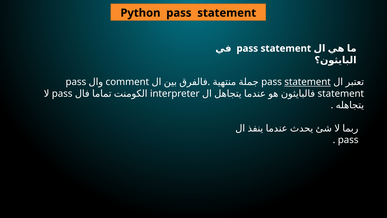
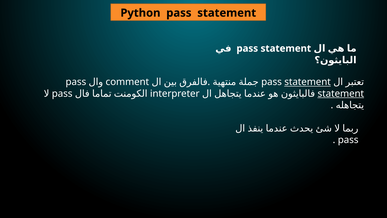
statement underline: none -> present (341, 93)
